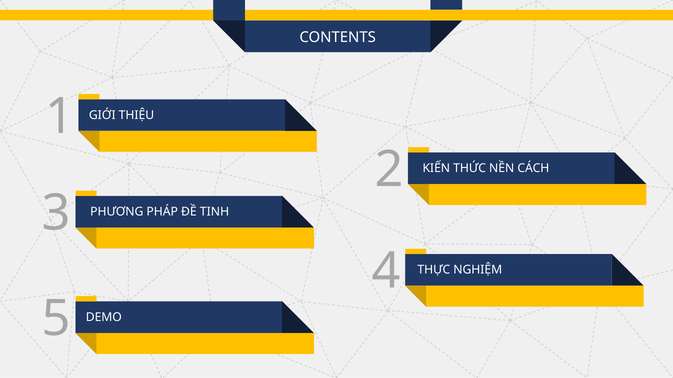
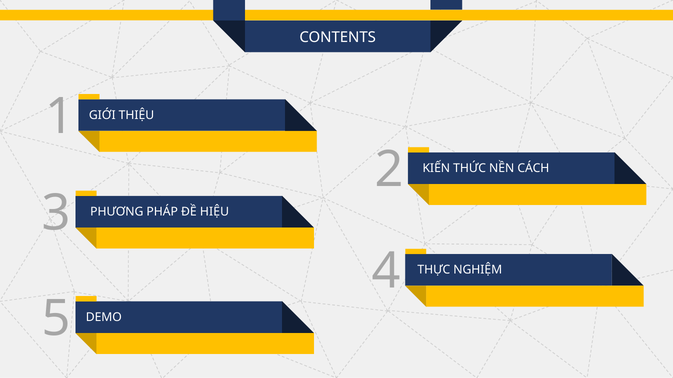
TINH: TINH -> HIỆU (214, 212)
